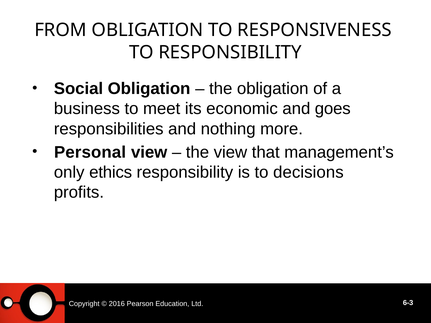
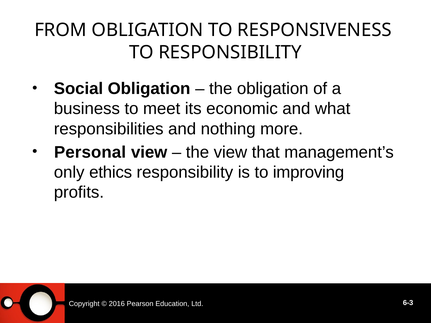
goes: goes -> what (333, 109)
decisions: decisions -> improving (309, 172)
